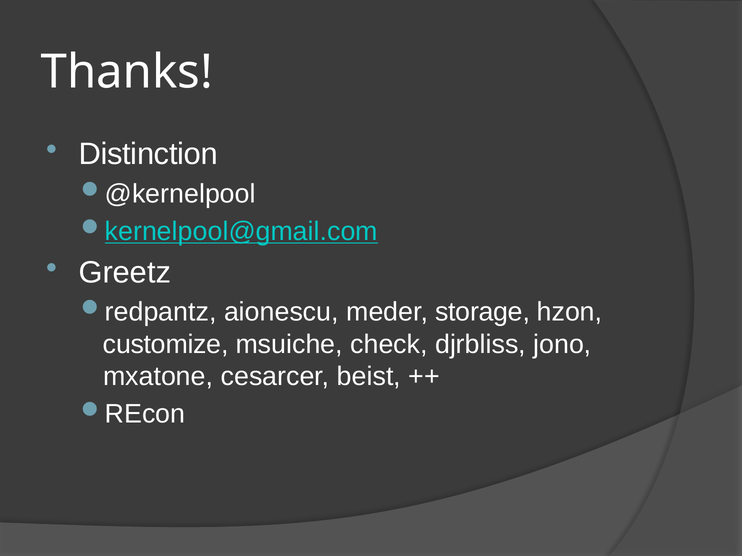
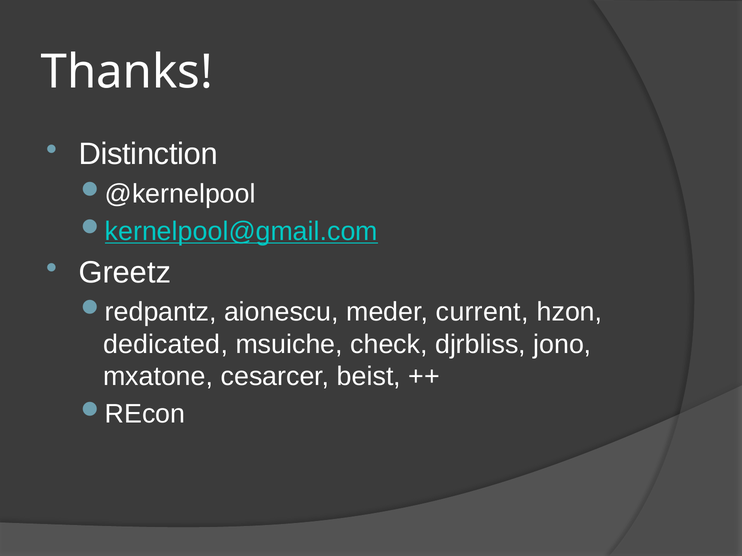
storage: storage -> current (482, 312)
customize: customize -> dedicated (165, 345)
